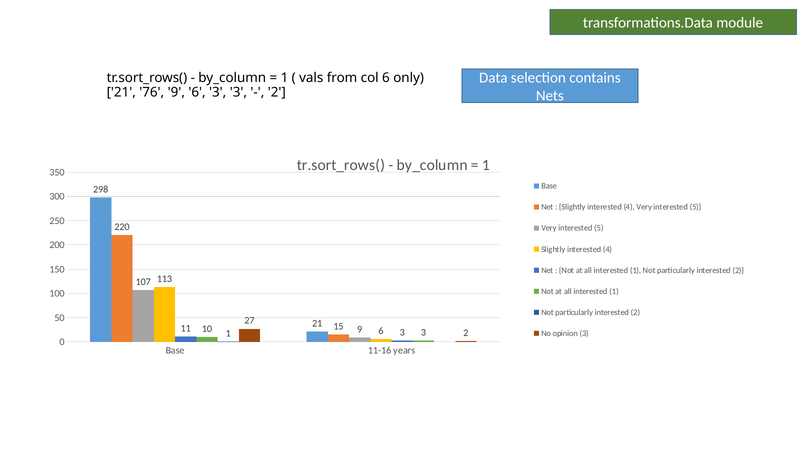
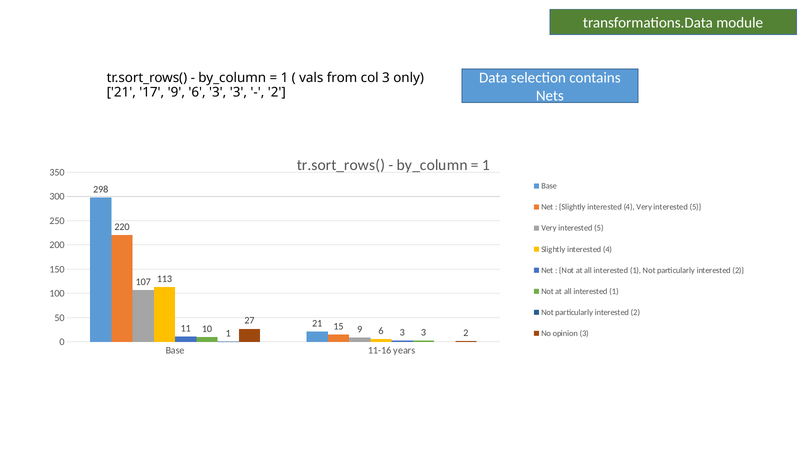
col 6: 6 -> 3 (386, 78)
76: 76 -> 17 (152, 92)
